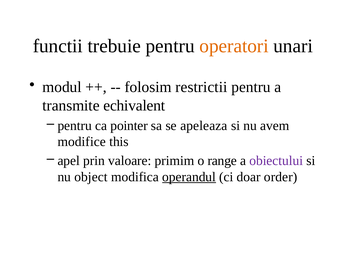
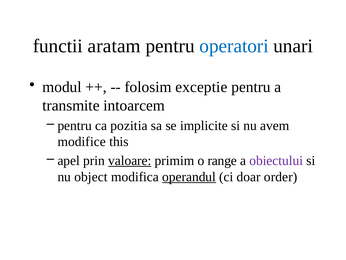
trebuie: trebuie -> aratam (114, 46)
operatori colour: orange -> blue (234, 46)
restrictii: restrictii -> exceptie (201, 87)
echivalent: echivalent -> intoarcem (134, 105)
pointer: pointer -> pozitia (129, 125)
apeleaza: apeleaza -> implicite (204, 125)
valoare underline: none -> present (130, 160)
